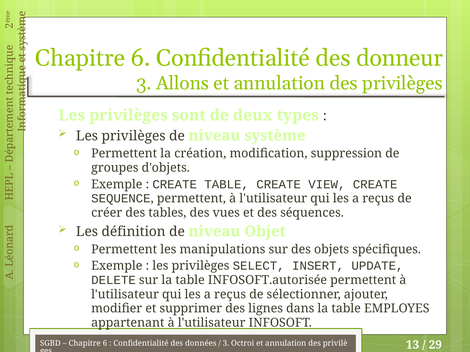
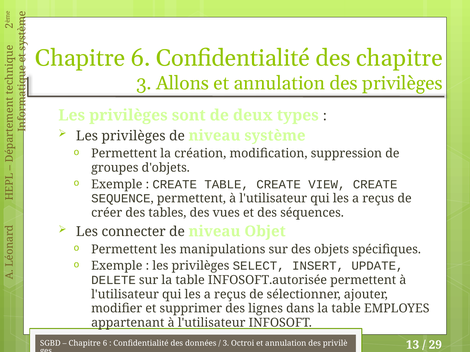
des donneur: donneur -> chapitre (399, 58)
définition: définition -> connecter (134, 232)
